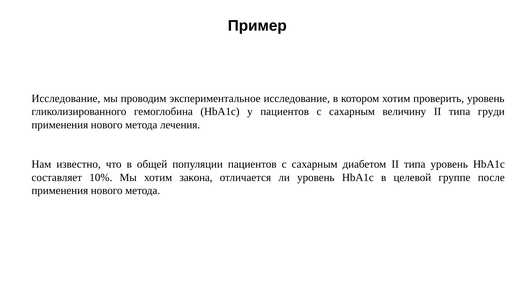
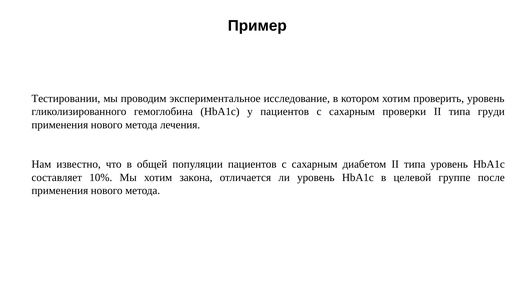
Исследование: Исследование -> Тестировании (66, 98)
величину: величину -> проверки (404, 112)
